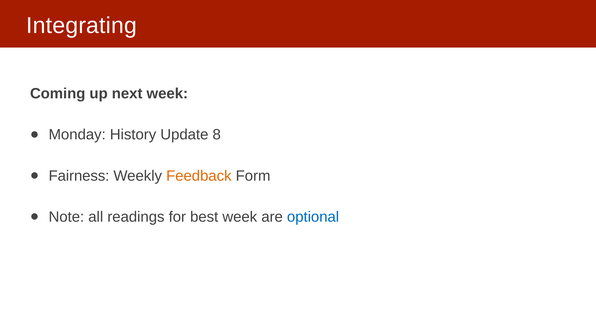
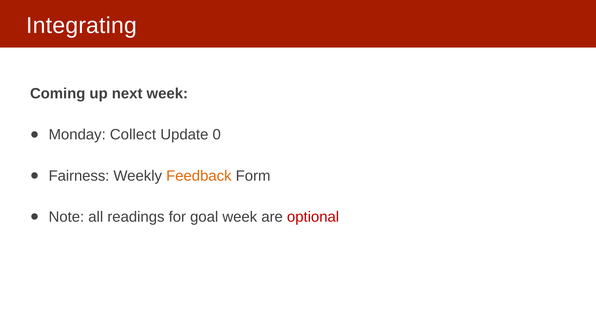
History: History -> Collect (133, 135)
8: 8 -> 0 (217, 135)
best: best -> goal (204, 217)
optional colour: blue -> red (313, 217)
